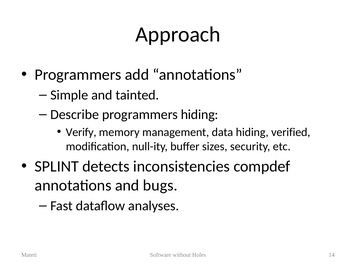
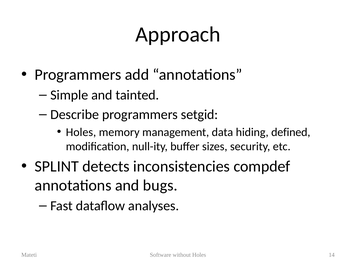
programmers hiding: hiding -> setgid (200, 115)
Verify: Verify -> Holes (81, 132)
verified: verified -> defined (291, 132)
